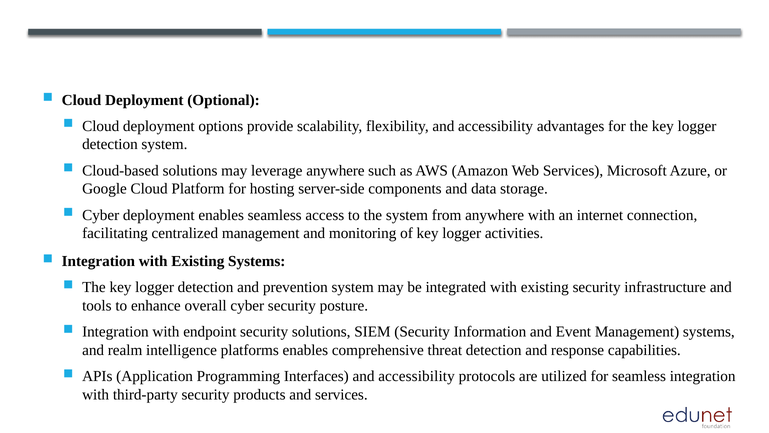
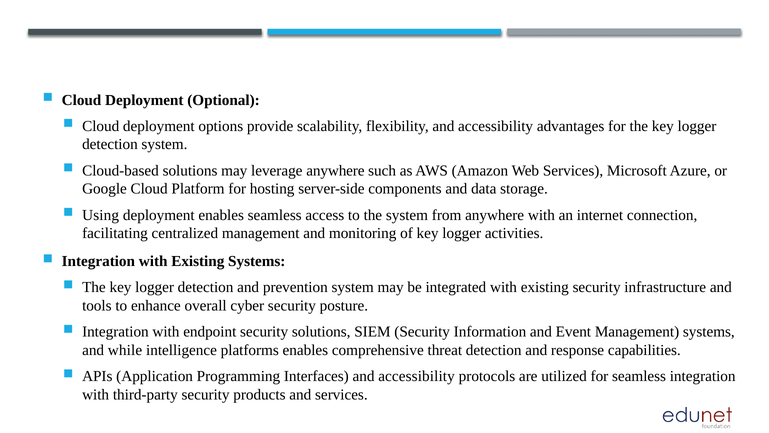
Cyber: Cyber -> Using (101, 215)
realm: realm -> while (125, 350)
